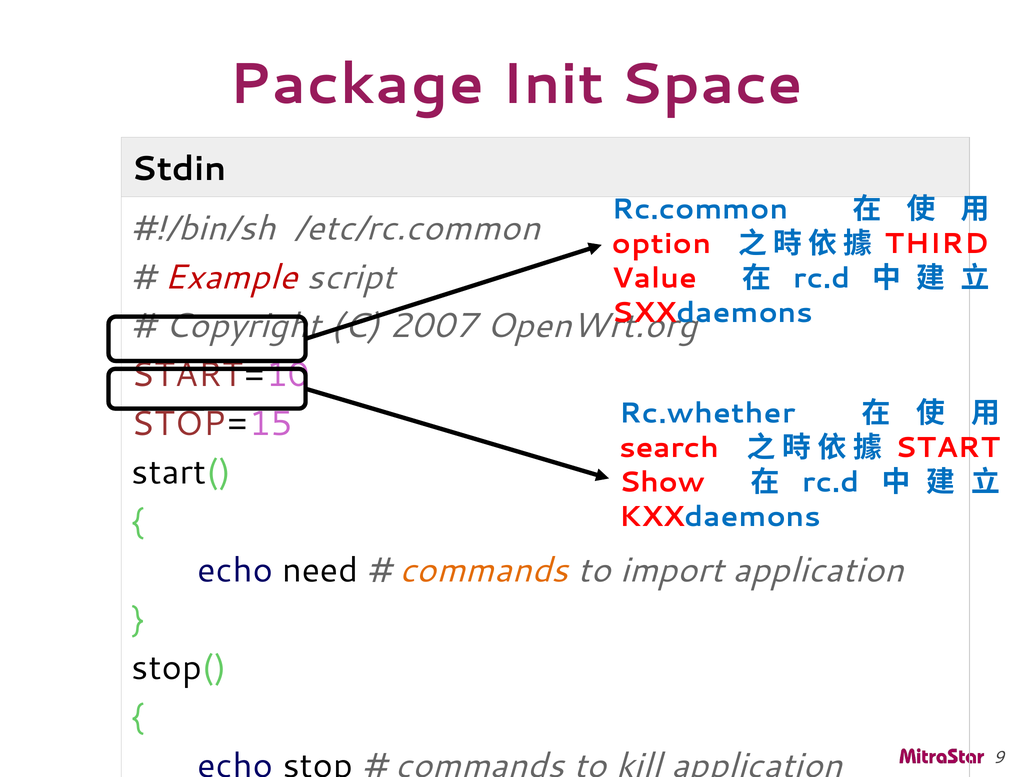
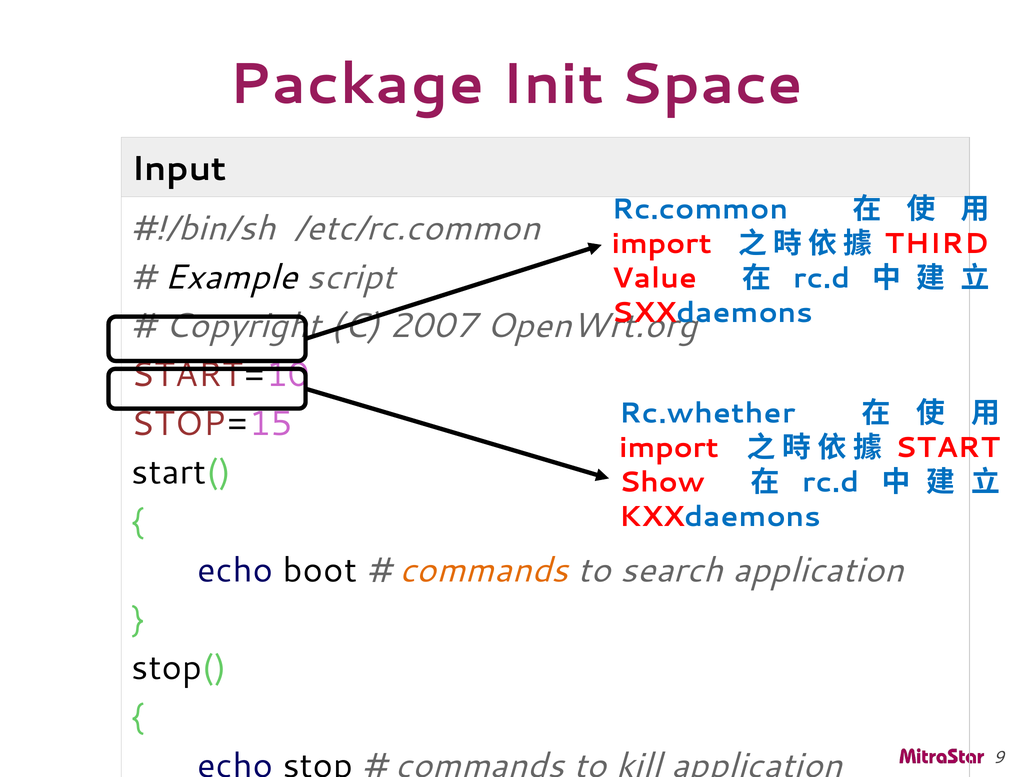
Stdin: Stdin -> Input (179, 169)
option: option -> import (662, 244)
Example colour: red -> black (231, 277)
search: search -> import (669, 448)
need: need -> boot (320, 570)
import: import -> search (672, 570)
